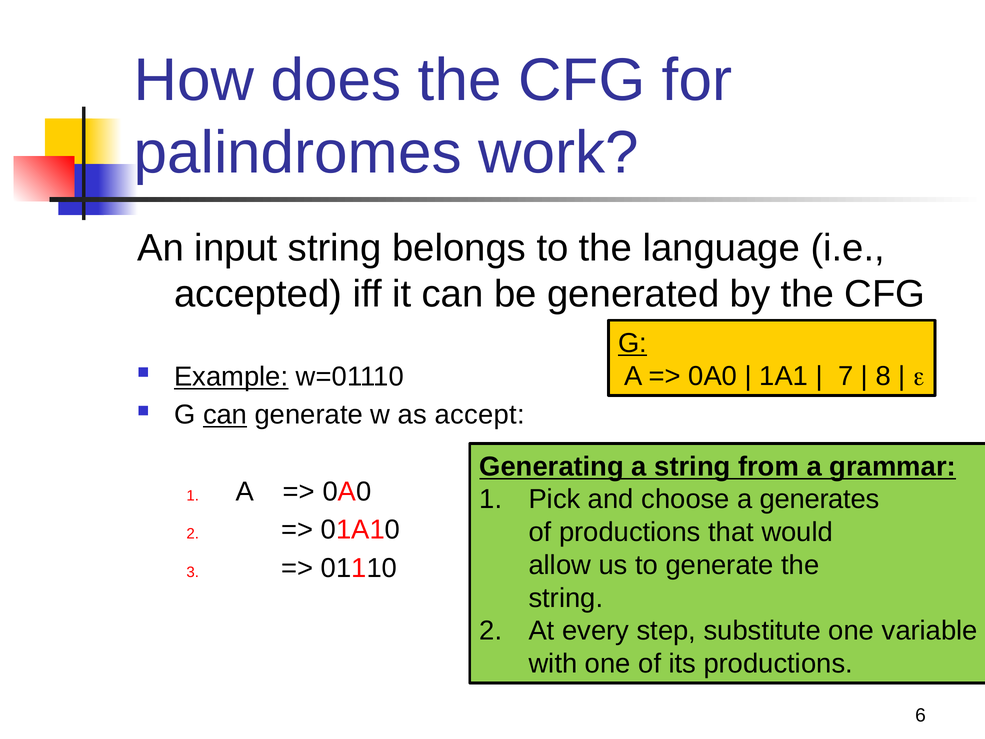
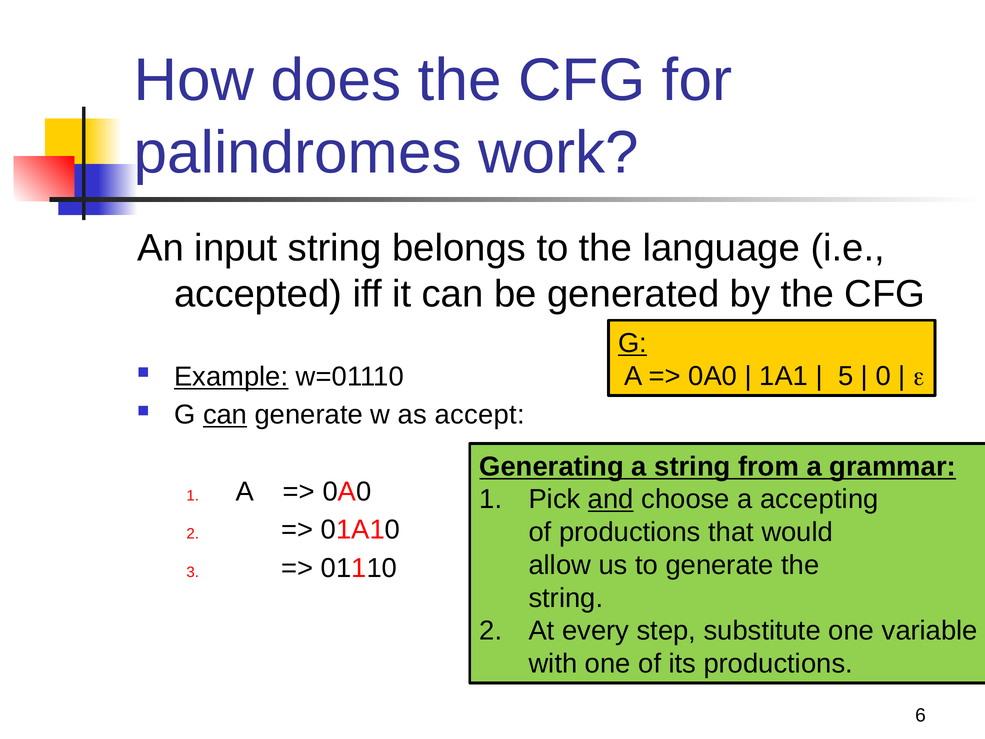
7: 7 -> 5 (846, 376)
8: 8 -> 0 (883, 376)
and underline: none -> present (611, 499)
generates: generates -> accepting (819, 499)
